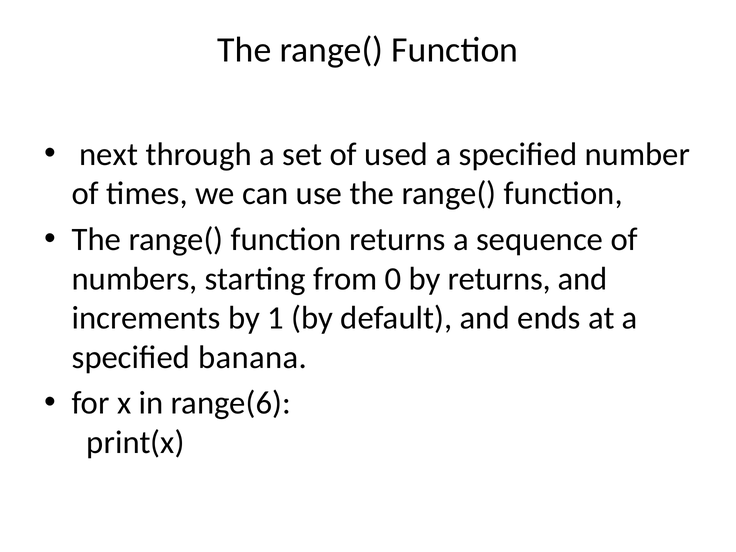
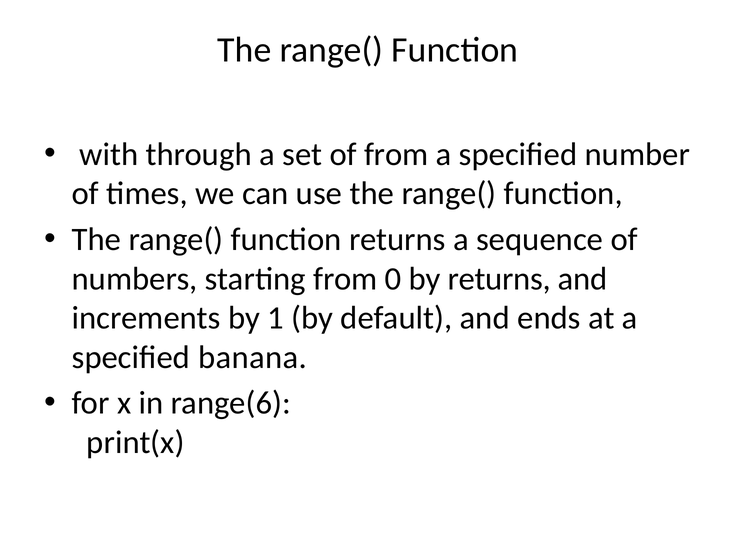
next: next -> with (109, 154)
of used: used -> from (396, 154)
